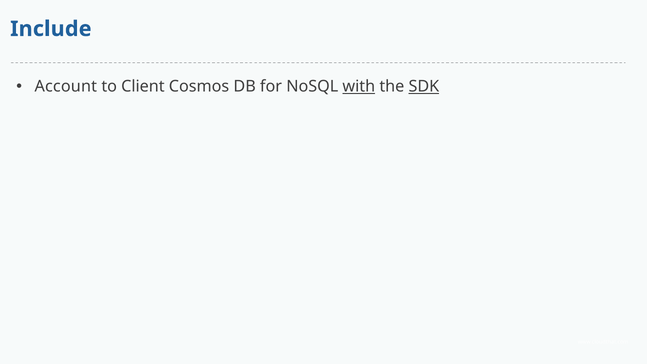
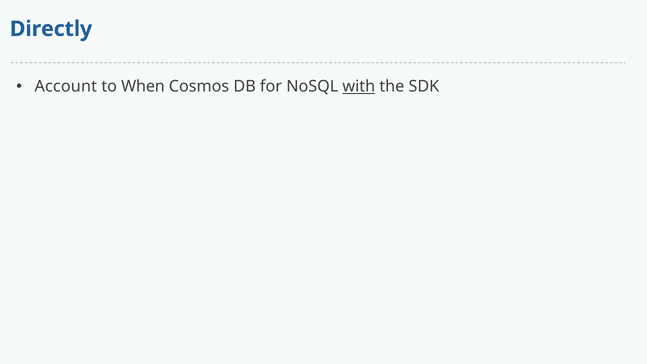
Include: Include -> Directly (51, 29)
Client: Client -> When (143, 87)
SDK underline: present -> none (424, 87)
